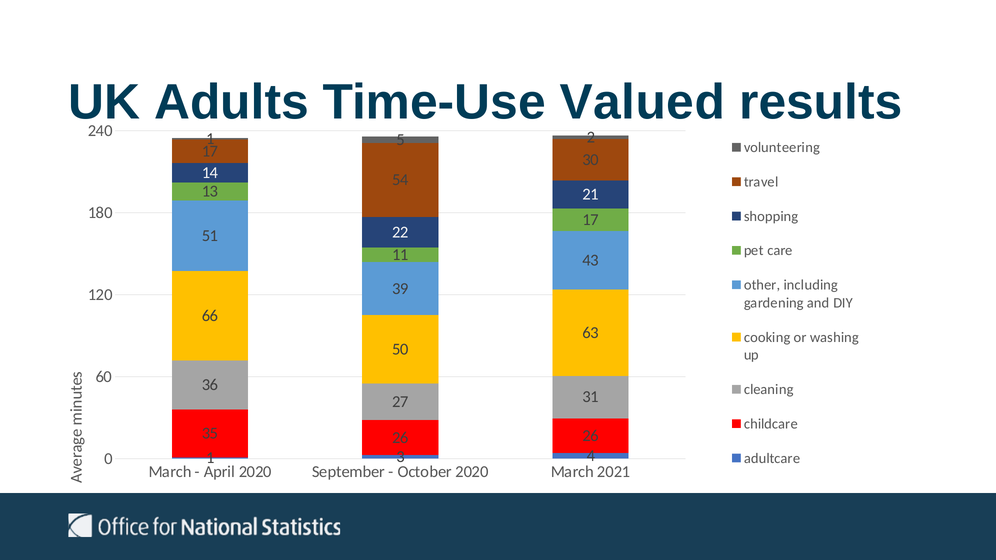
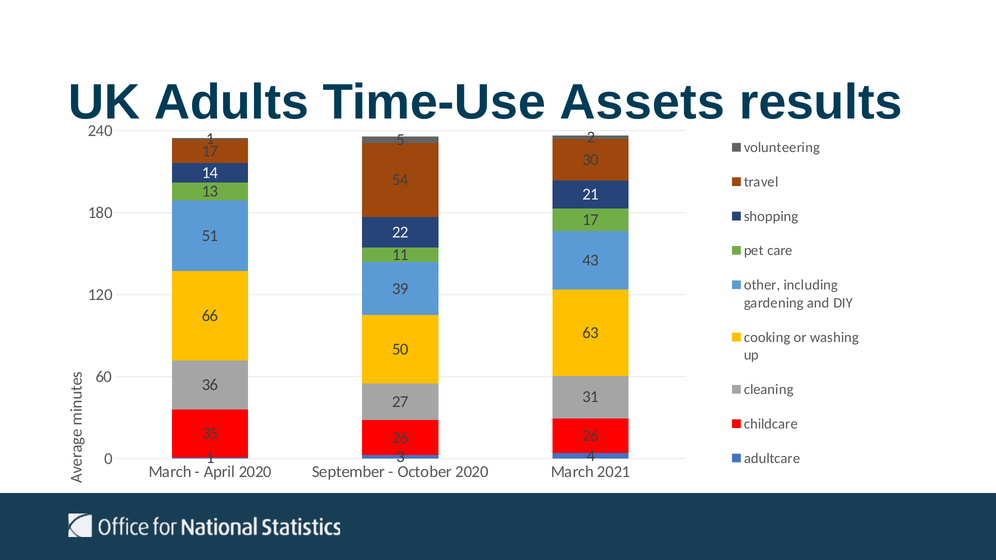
Valued: Valued -> Assets (642, 103)
